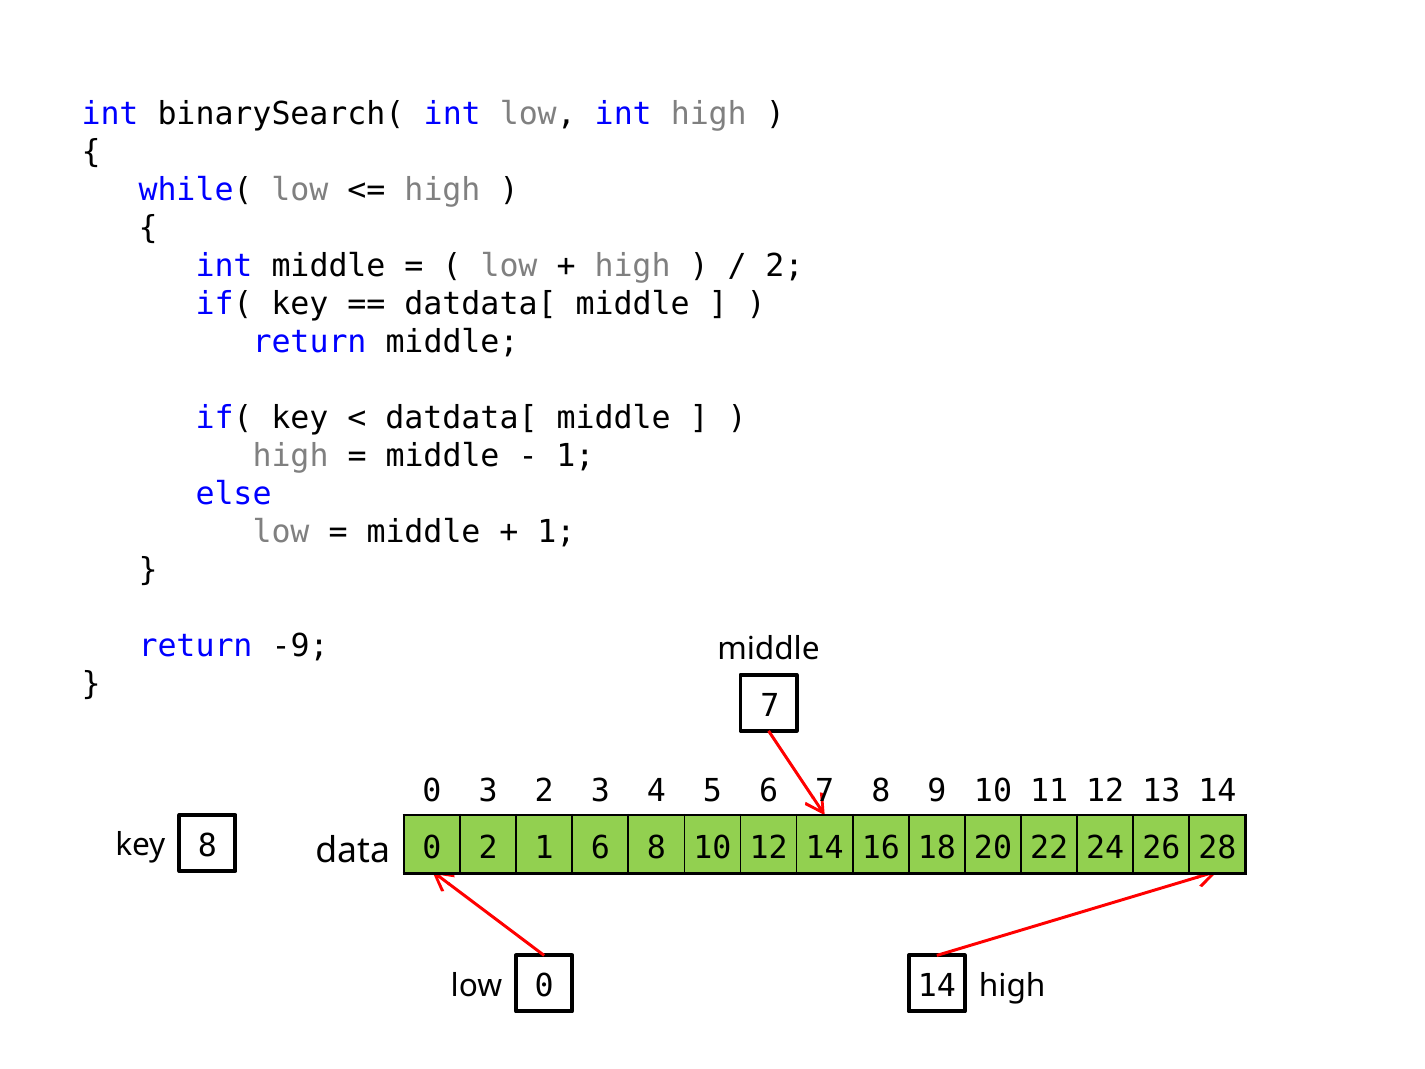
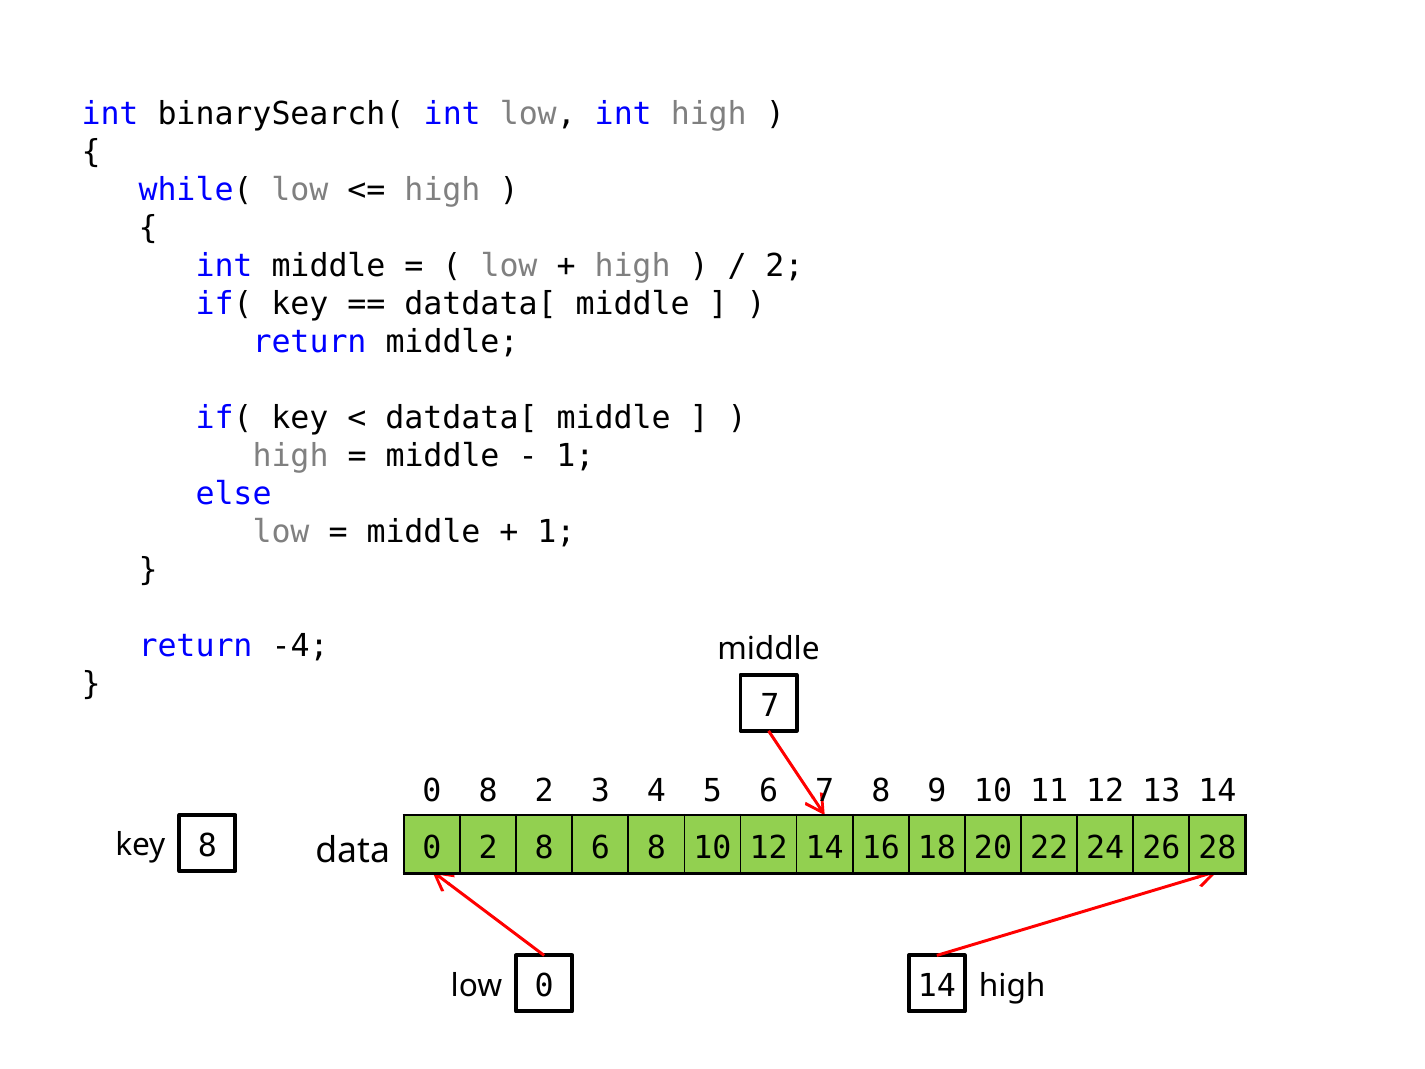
-9: -9 -> -4 (300, 646)
0 3: 3 -> 8 (488, 791)
2 1: 1 -> 8 (544, 848)
